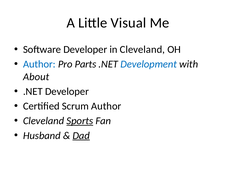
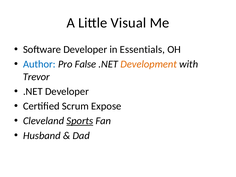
in Cleveland: Cleveland -> Essentials (142, 50)
Parts: Parts -> False (85, 64)
Development colour: blue -> orange (149, 64)
About: About -> Trevor (36, 77)
Scrum Author: Author -> Expose (106, 106)
Dad underline: present -> none (81, 136)
